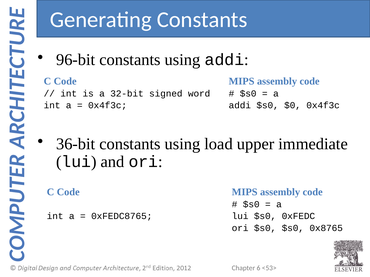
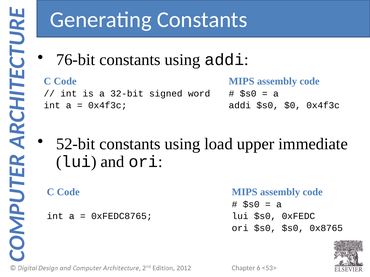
96-bit: 96-bit -> 76-bit (76, 60)
36-bit: 36-bit -> 52-bit (76, 144)
